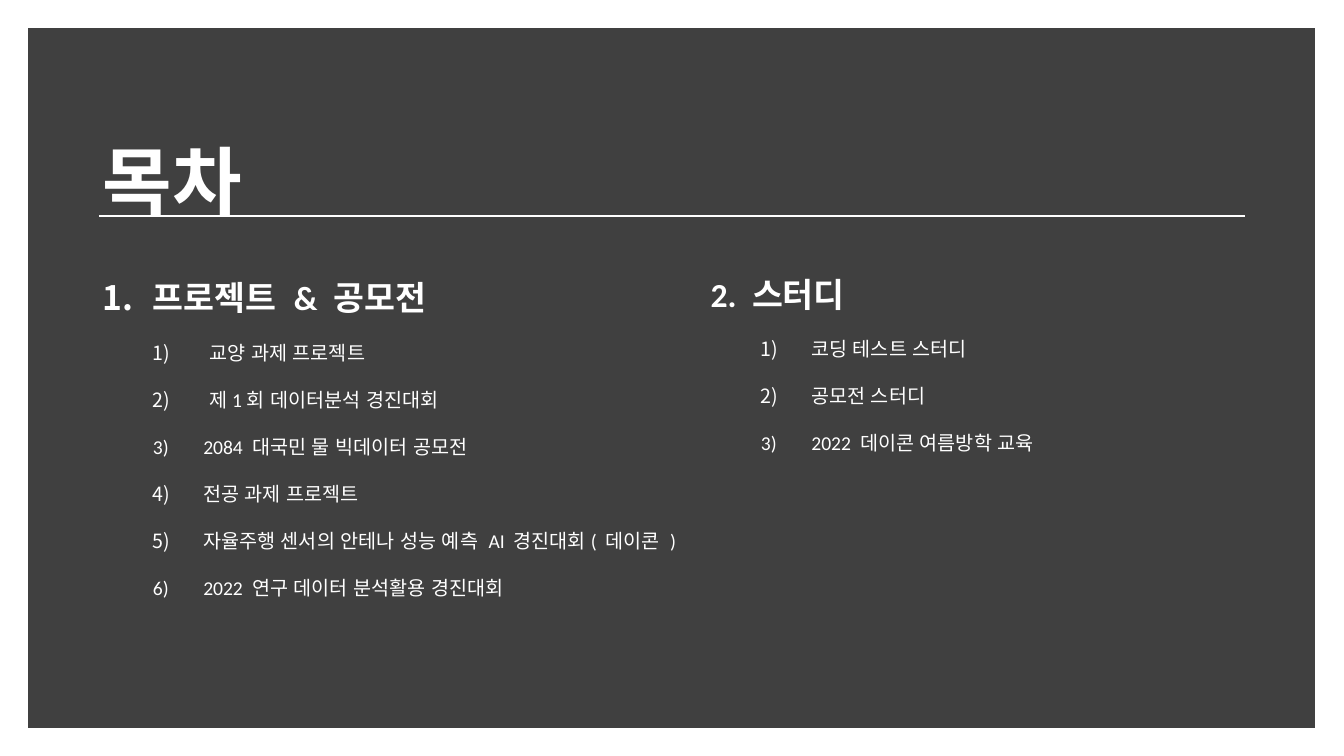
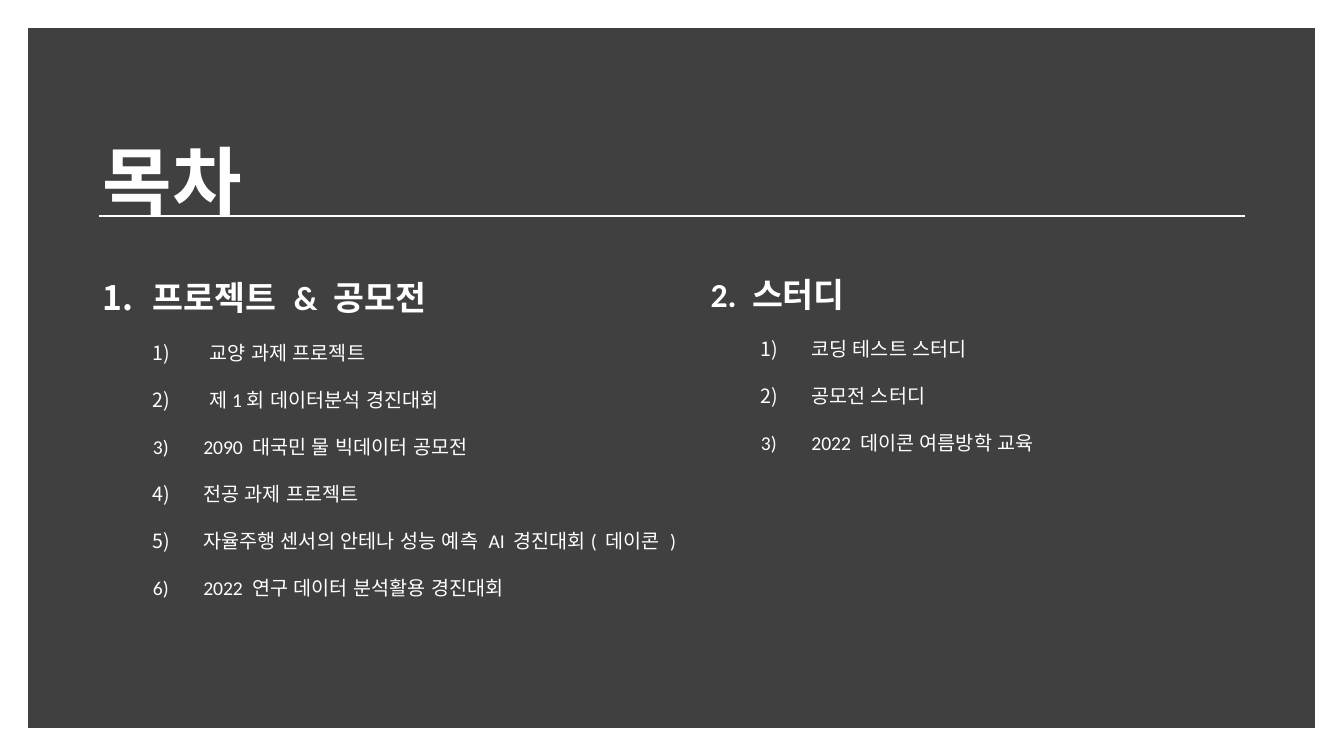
2084: 2084 -> 2090 (223, 448)
